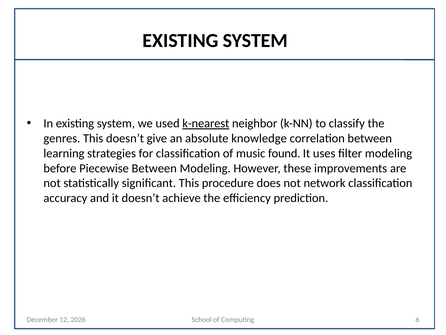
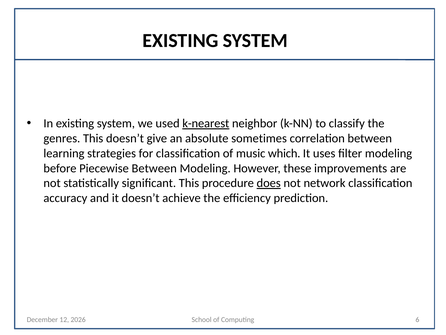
knowledge: knowledge -> sometimes (259, 138)
found: found -> which (284, 153)
does underline: none -> present (269, 183)
